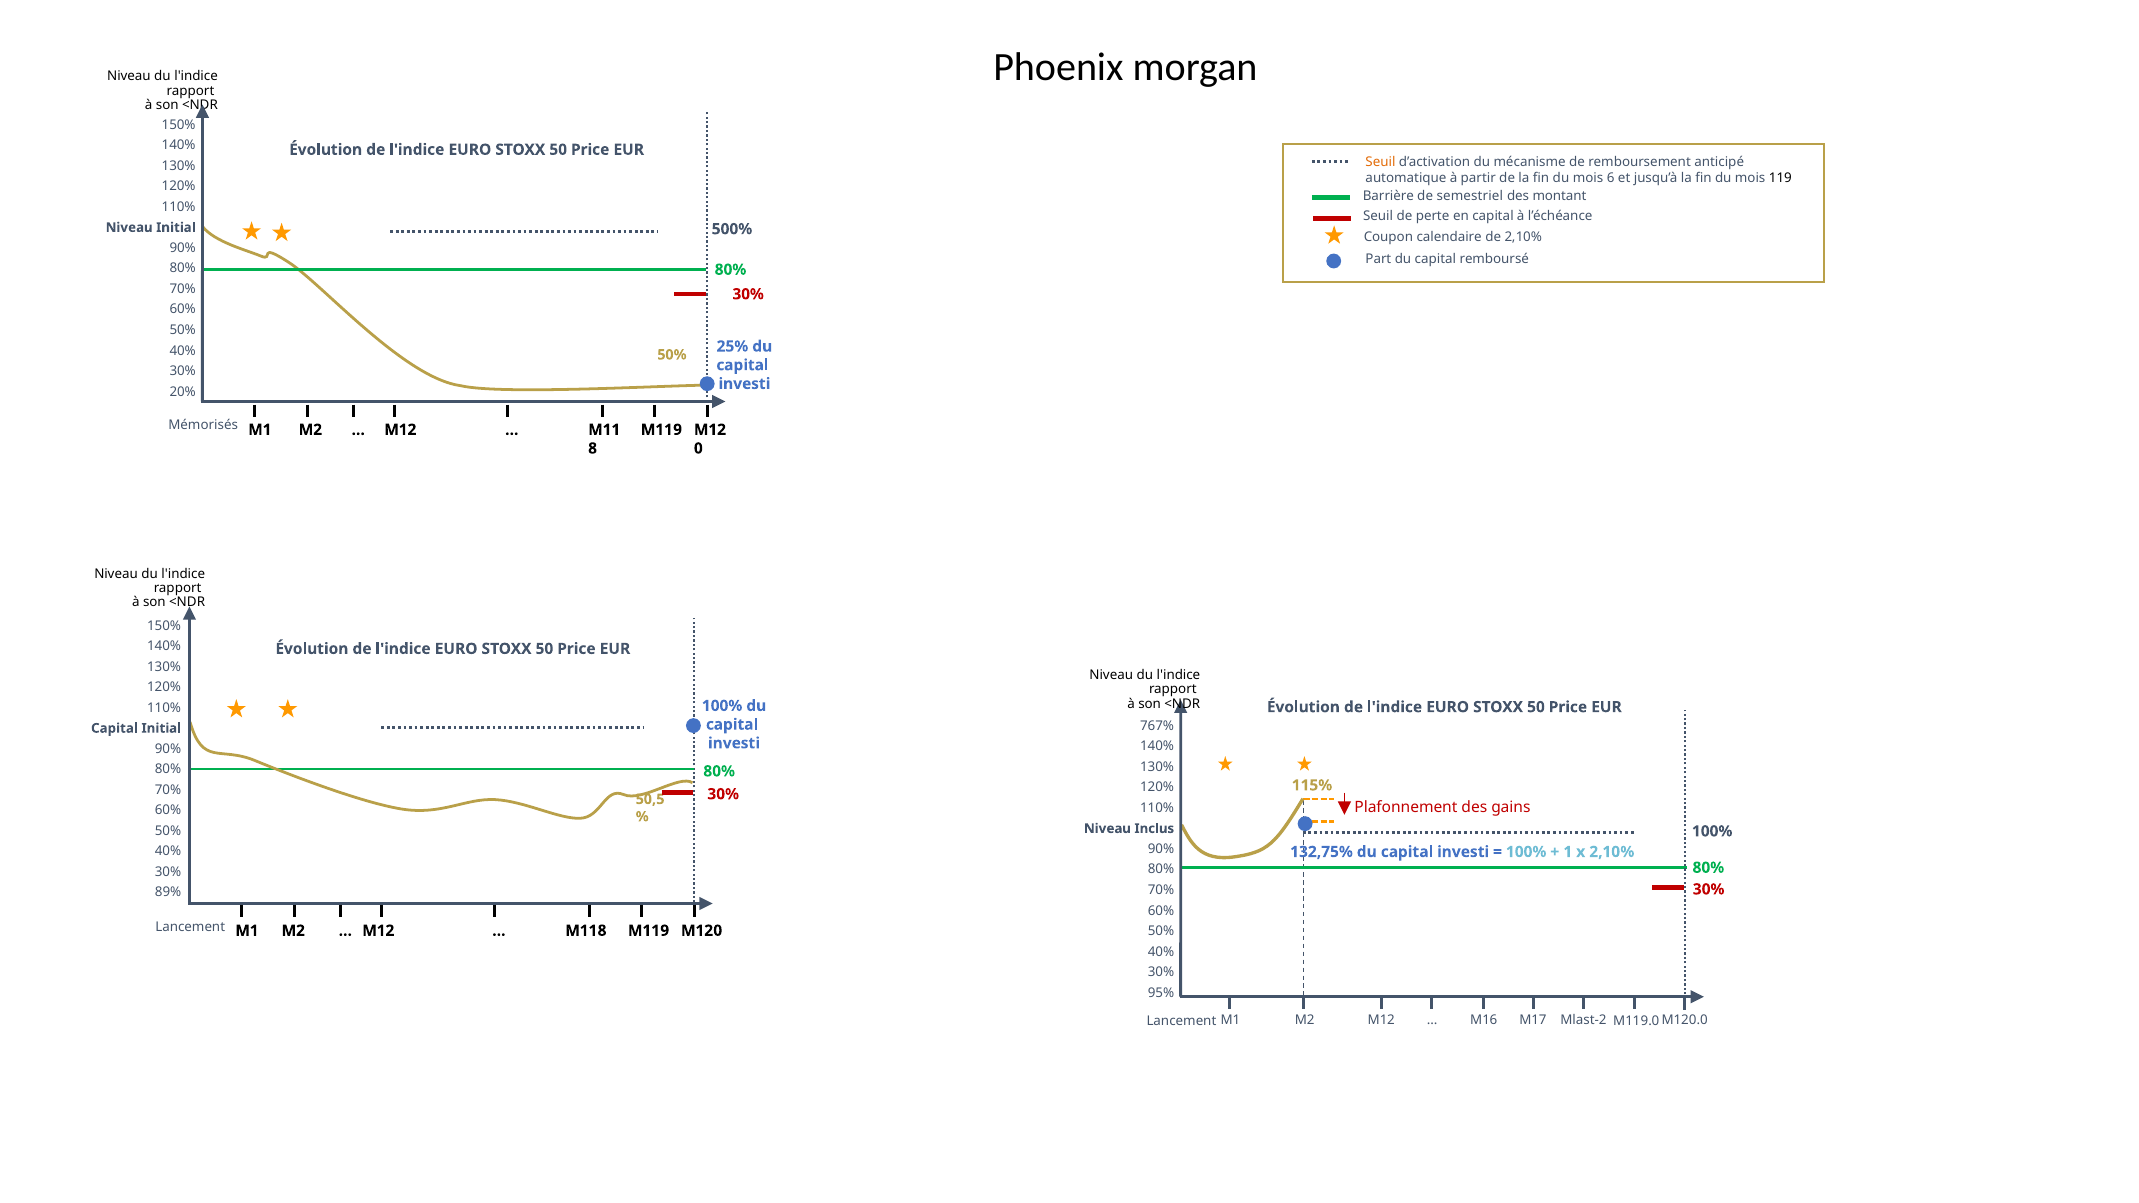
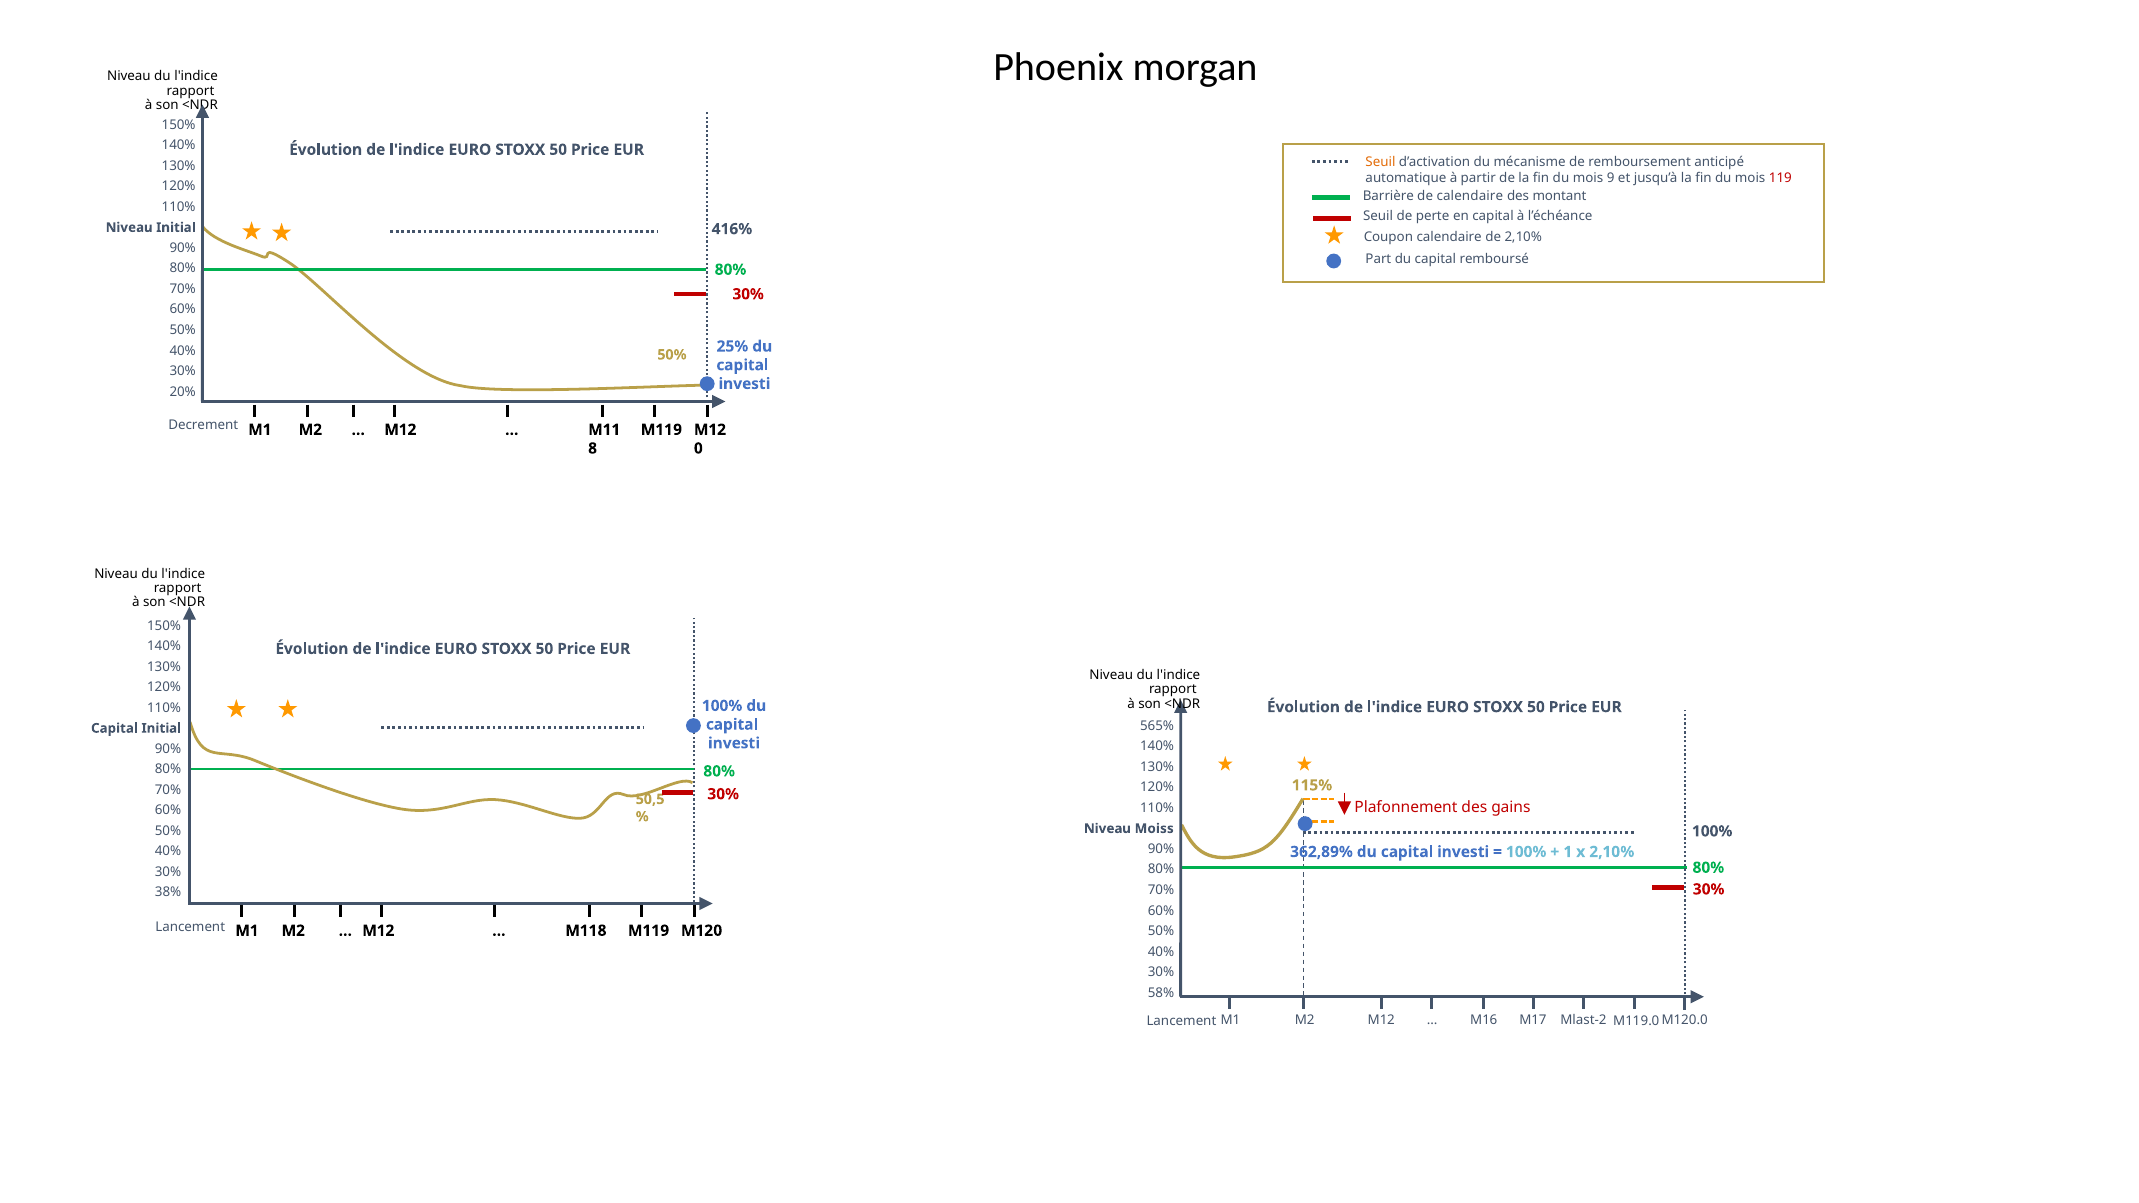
6: 6 -> 9 (1611, 178)
119 colour: black -> red (1780, 178)
de semestriel: semestriel -> calendaire (1470, 196)
500%: 500% -> 416% (732, 229)
Mémorisés: Mémorisés -> Decrement (203, 425)
767%: 767% -> 565% (1157, 726)
Inclus: Inclus -> Moiss (1154, 829)
132,75%: 132,75% -> 362,89% (1322, 852)
89%: 89% -> 38% (168, 893)
95%: 95% -> 58% (1161, 993)
